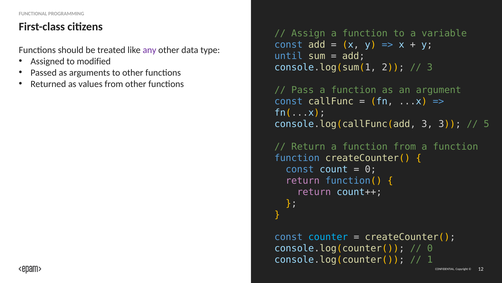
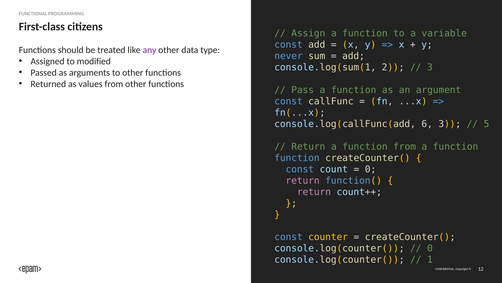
until: until -> never (289, 56)
console.log(callFunc(add 3: 3 -> 6 (427, 124)
counter colour: light blue -> yellow (328, 237)
